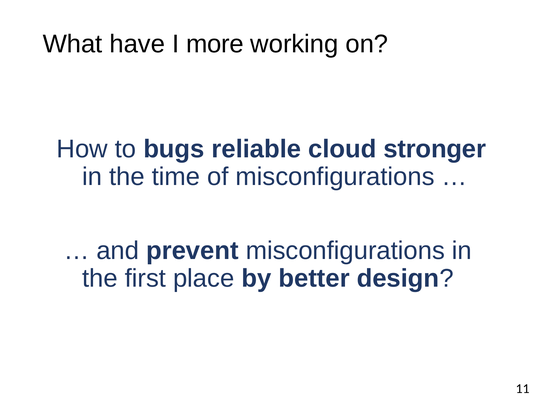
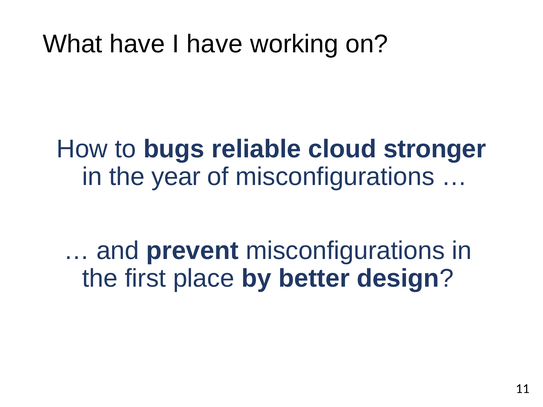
I more: more -> have (215, 44)
time: time -> year (176, 177)
